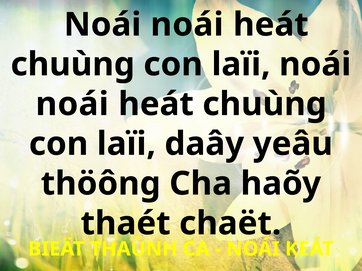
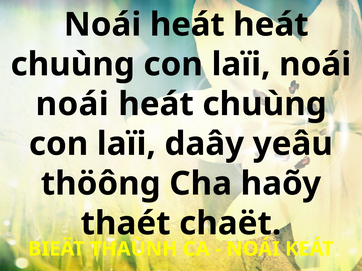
noái: noái -> heát (187, 25)
